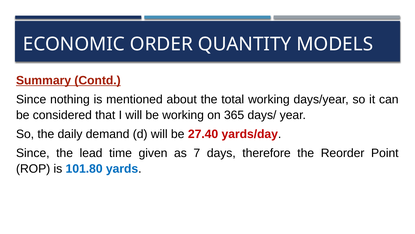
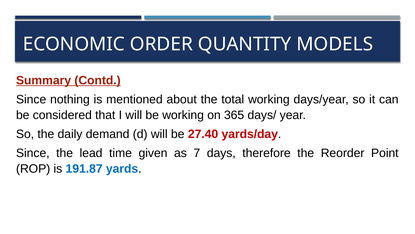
101.80: 101.80 -> 191.87 (84, 168)
